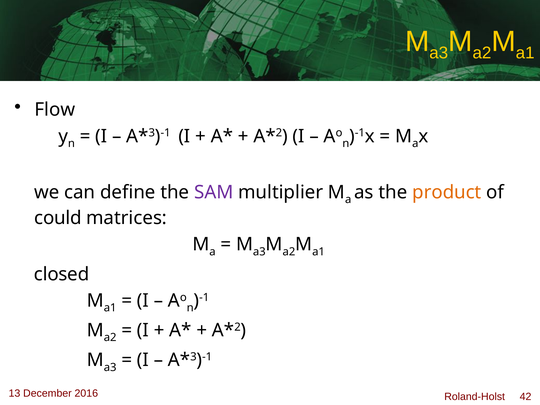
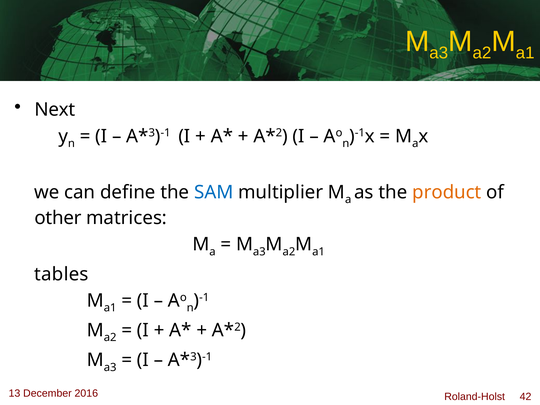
Flow: Flow -> Next (55, 110)
SAM colour: purple -> blue (214, 192)
could: could -> other (58, 218)
closed: closed -> tables (61, 274)
